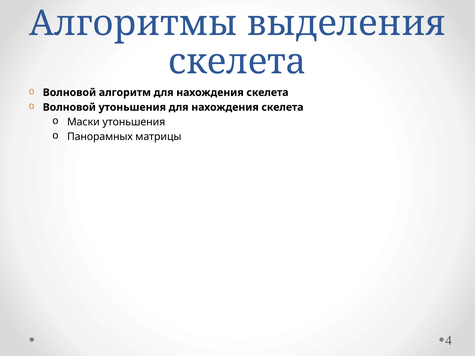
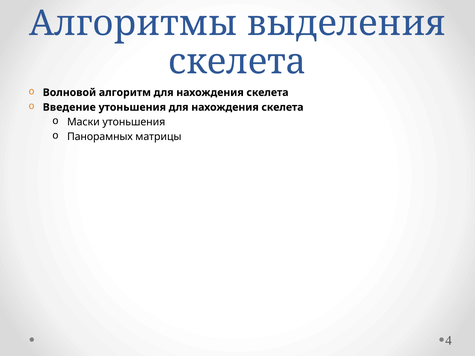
Волновой: Волновой -> Введение (69, 107)
